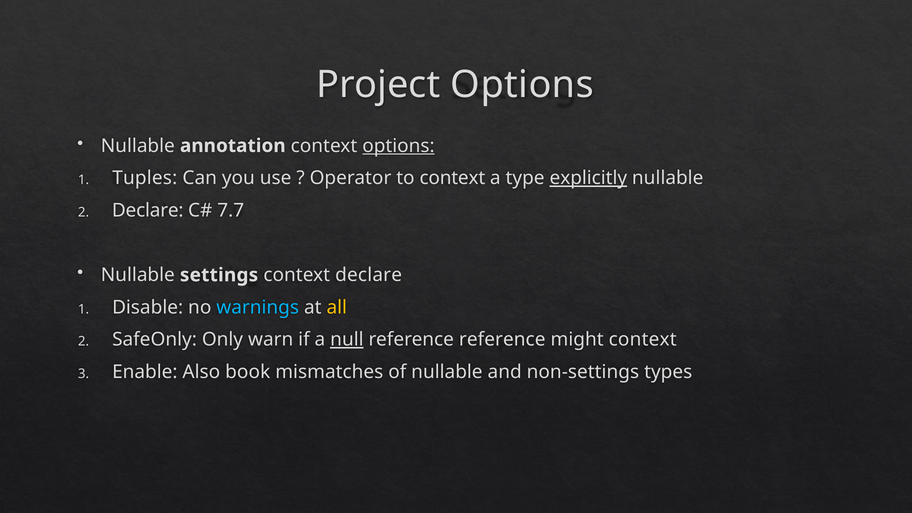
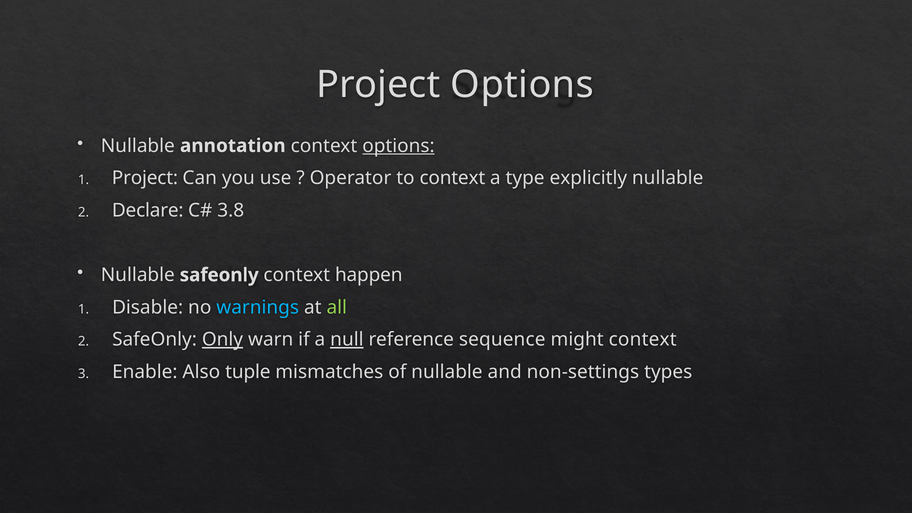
Tuples: Tuples -> Project (145, 178)
explicitly underline: present -> none (588, 178)
7.7: 7.7 -> 3.8 (231, 210)
Nullable settings: settings -> safeonly (219, 275)
context declare: declare -> happen (369, 275)
all colour: yellow -> light green (337, 307)
Only underline: none -> present (222, 340)
reference reference: reference -> sequence (502, 340)
book: book -> tuple (248, 372)
